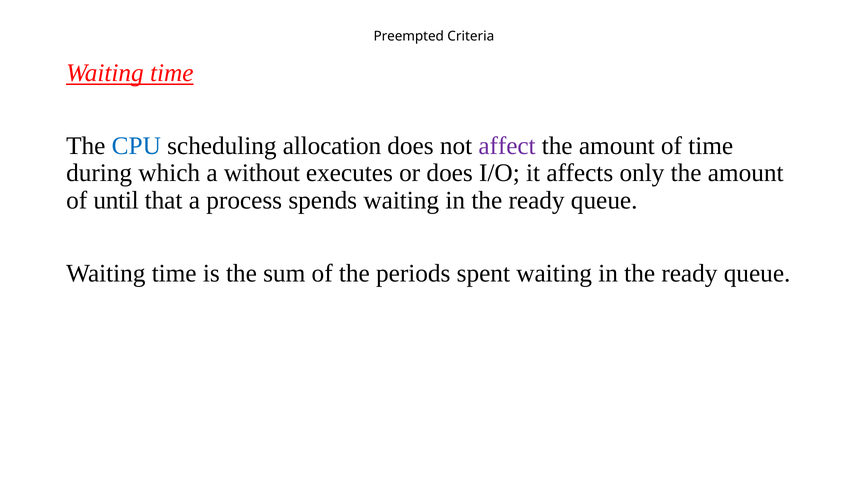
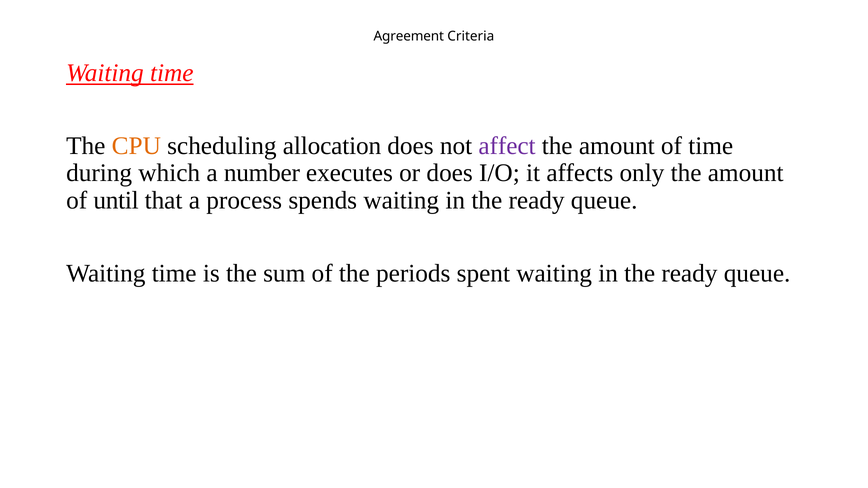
Preempted: Preempted -> Agreement (409, 36)
CPU colour: blue -> orange (136, 146)
without: without -> number (262, 173)
